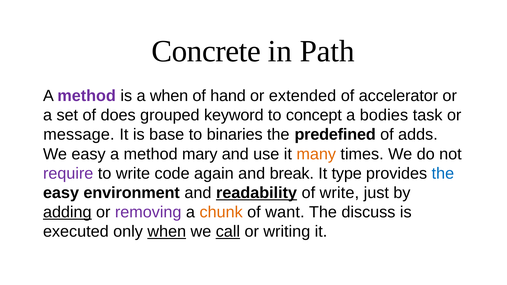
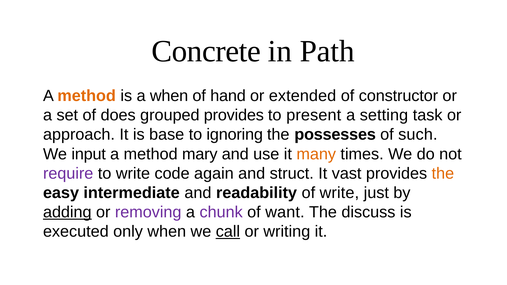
method colour: purple -> orange (87, 96)
accelerator: accelerator -> constructor (398, 96)
grouped keyword: keyword -> provides (234, 115)
concept: concept -> present (314, 115)
bodies: bodies -> setting (384, 115)
message: message -> approach (79, 135)
binaries: binaries -> ignoring (235, 135)
predefined: predefined -> possesses (335, 135)
adds: adds -> such (418, 135)
We easy: easy -> input (89, 154)
break: break -> struct (292, 174)
type: type -> vast (347, 174)
the colour: blue -> orange (443, 174)
environment: environment -> intermediate (132, 193)
readability underline: present -> none (257, 193)
chunk colour: orange -> purple (221, 212)
when underline: present -> none (167, 232)
